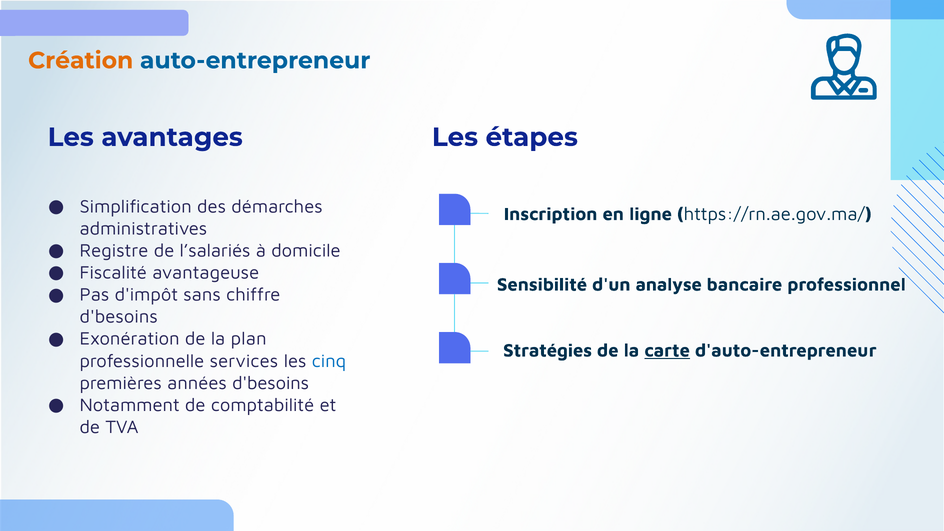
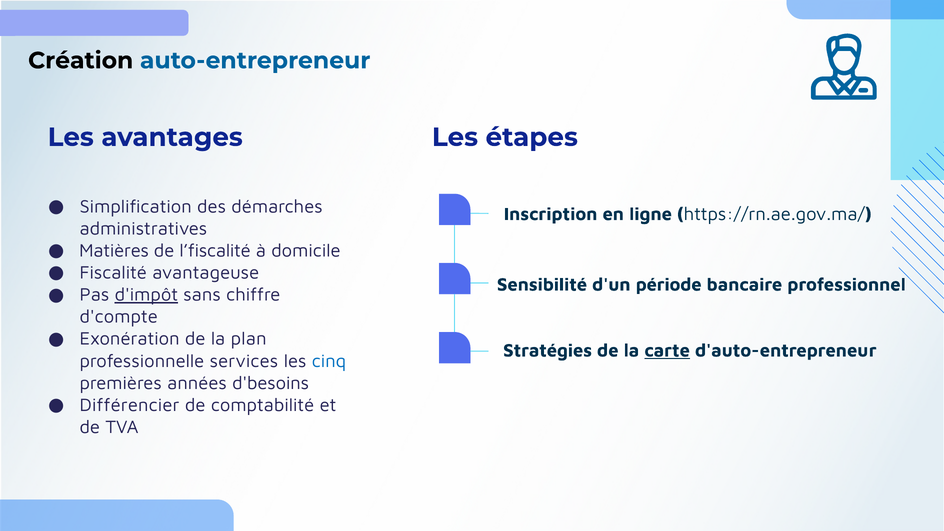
Création colour: orange -> black (81, 61)
Registre: Registre -> Matières (114, 251)
l’salariés: l’salariés -> l’fiscalité (215, 251)
analyse: analyse -> période (669, 285)
d'impôt underline: none -> present (146, 295)
d'besoins: d'besoins -> d'compte (119, 317)
Notamment: Notamment -> Différencier (130, 405)
